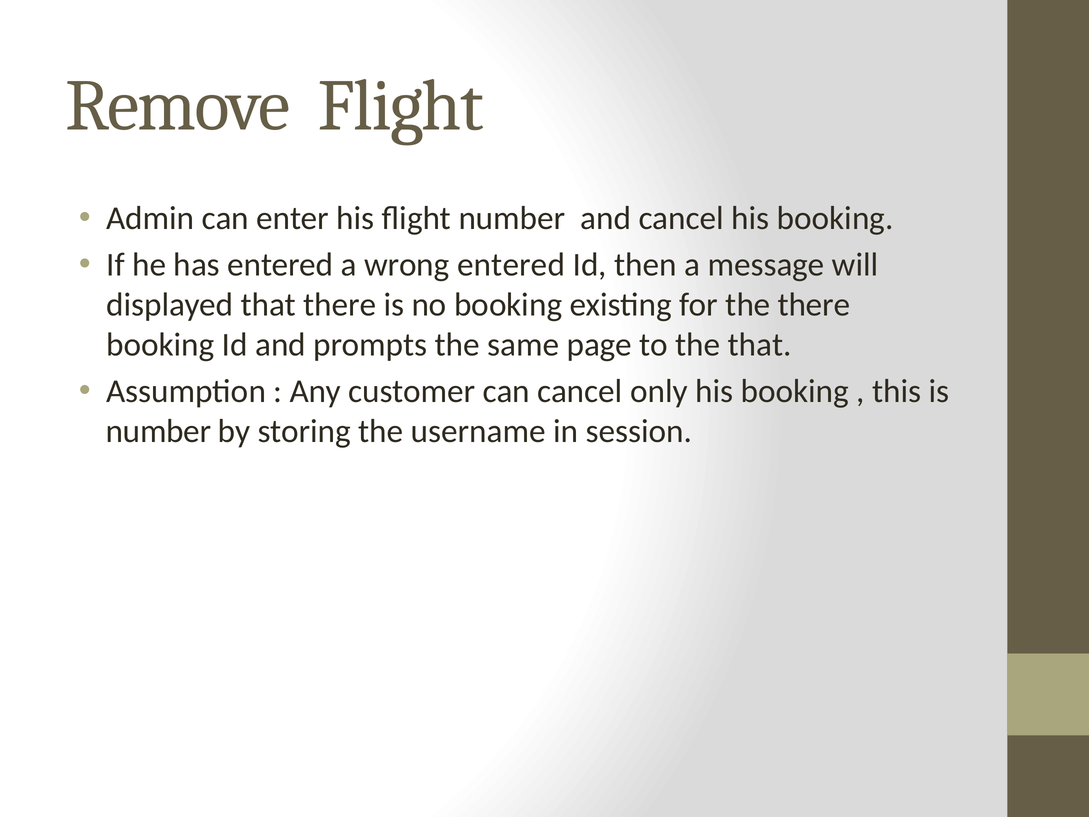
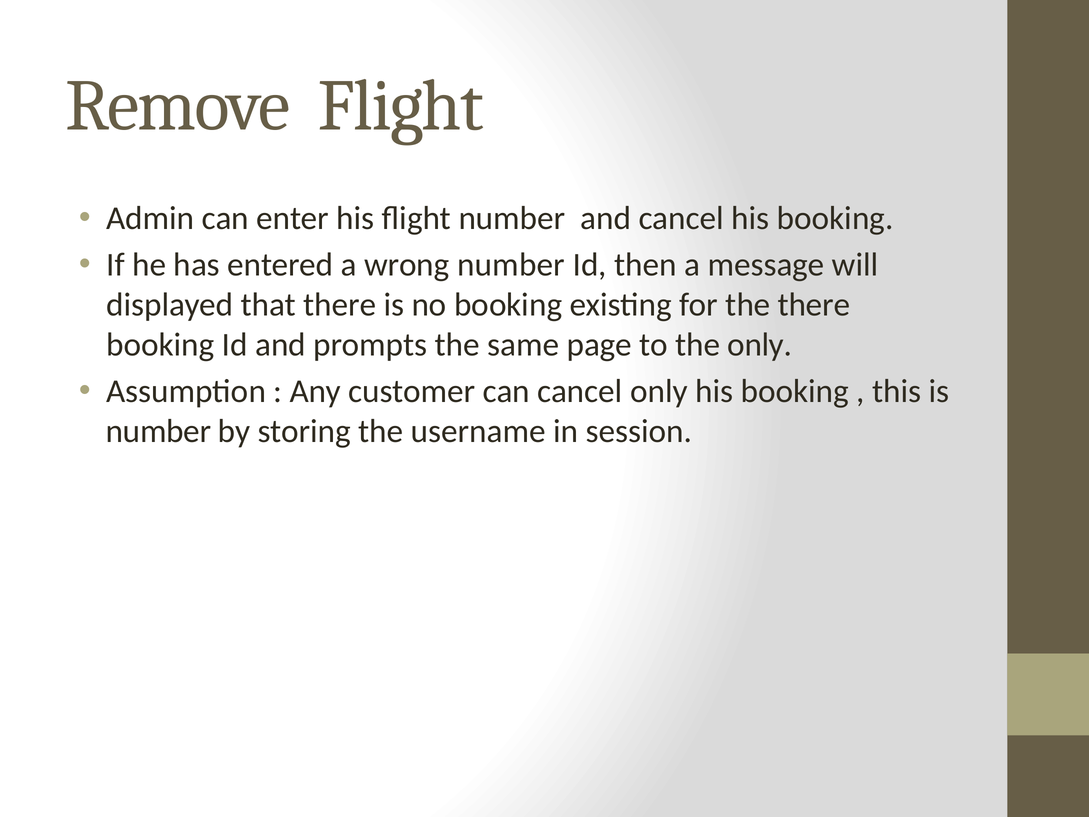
wrong entered: entered -> number (511, 265)
the that: that -> only (760, 345)
